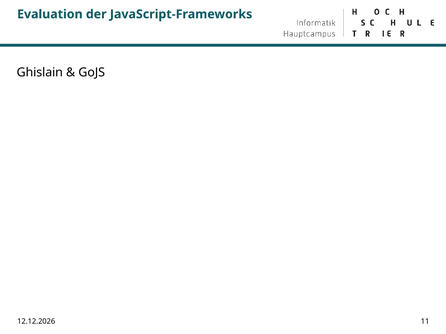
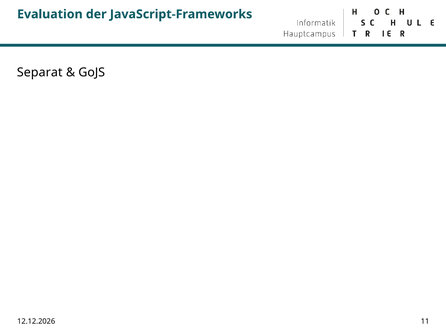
Ghislain: Ghislain -> Separat (40, 72)
